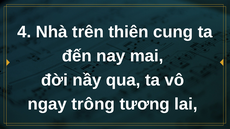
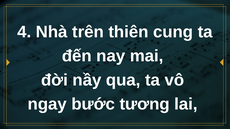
trông: trông -> bước (93, 104)
